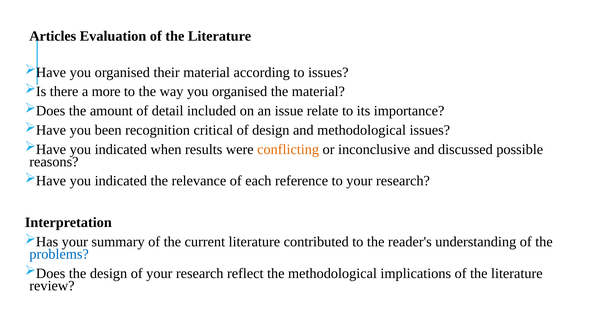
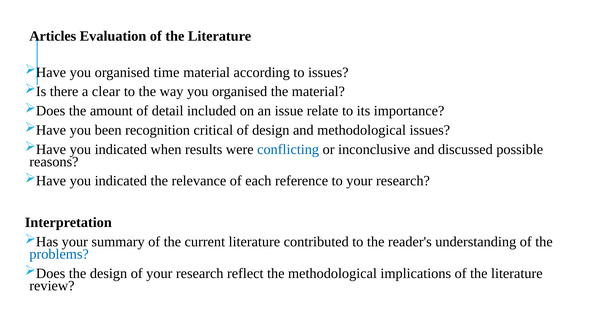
their: their -> time (167, 72)
more: more -> clear (106, 92)
conflicting colour: orange -> blue (288, 149)
